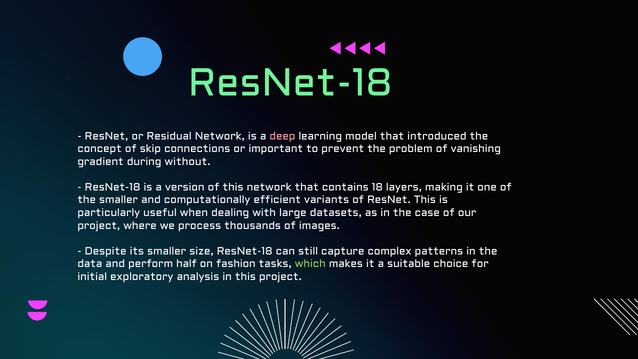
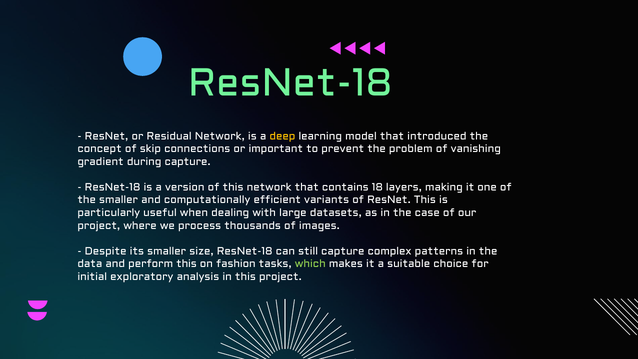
deep colour: pink -> yellow (282, 136)
during without: without -> capture (188, 162)
perform half: half -> this (186, 264)
